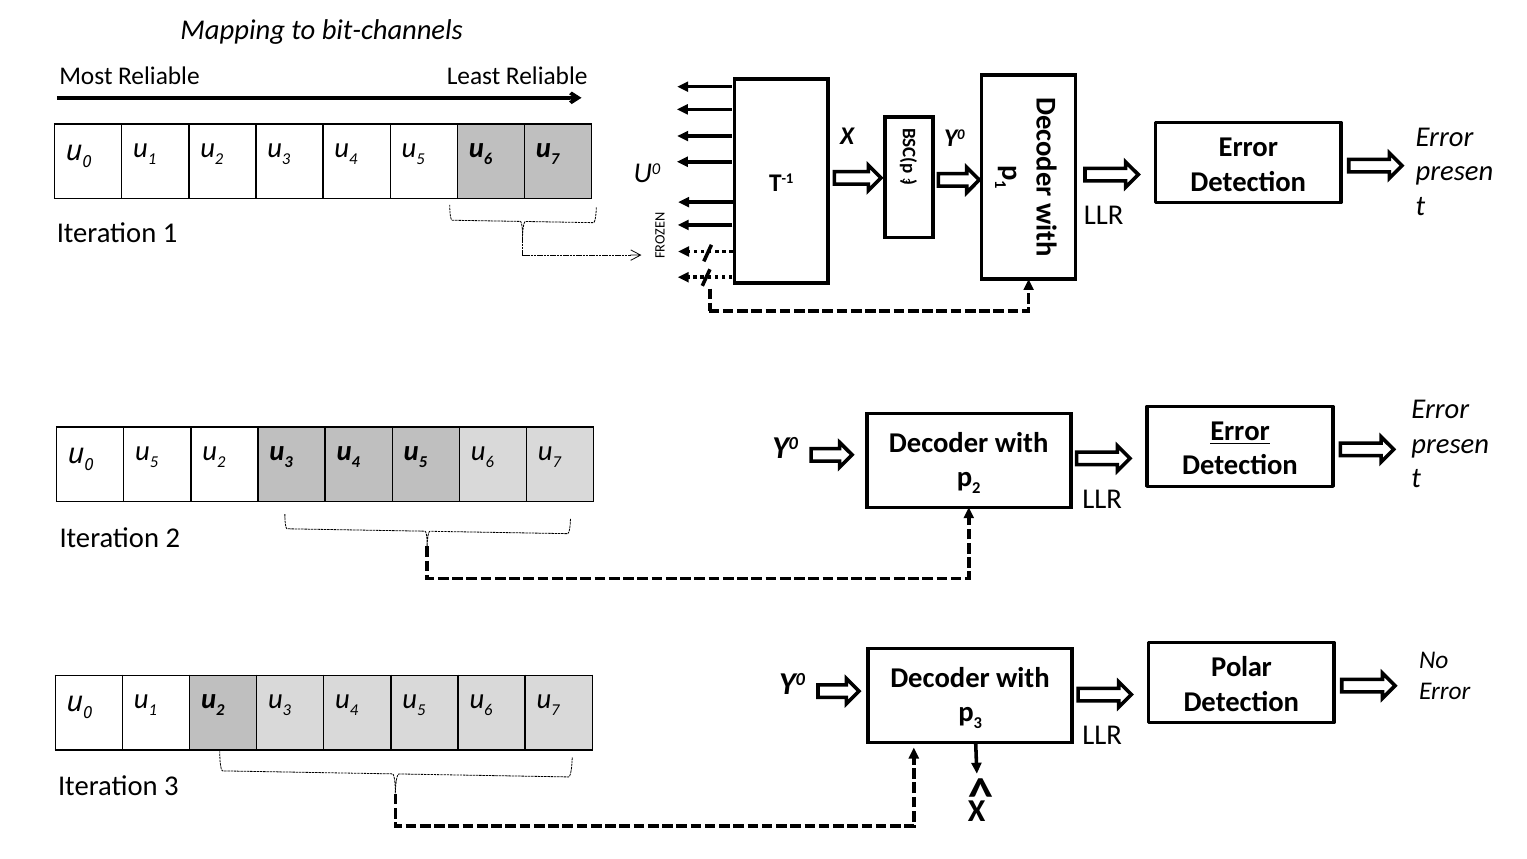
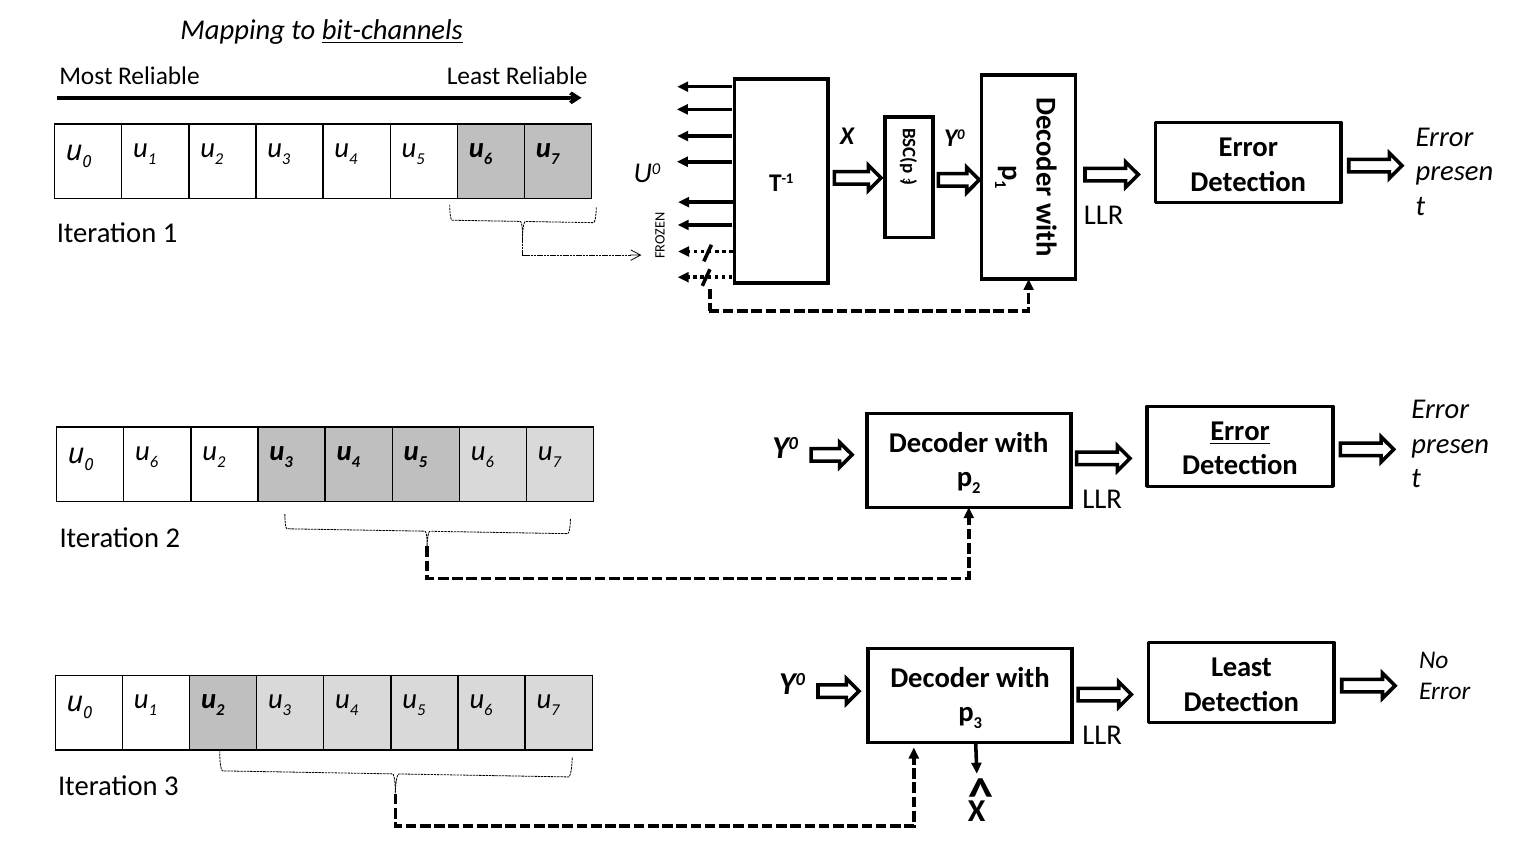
bit-channels underline: none -> present (392, 30)
5: 5 -> 6 (154, 462)
Polar: Polar -> Least (1241, 667)
